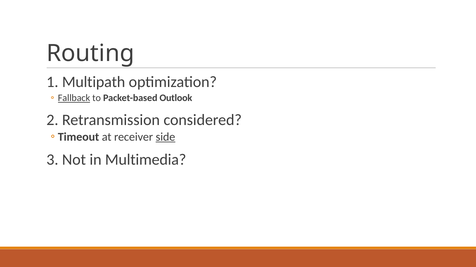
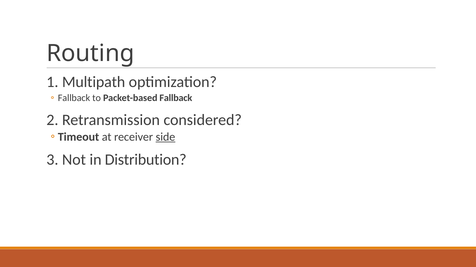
Fallback underline: present -> none (74, 98)
Packet-based Outlook: Outlook -> Fallback (176, 98)
Multimedia: Multimedia -> Distribution (146, 160)
